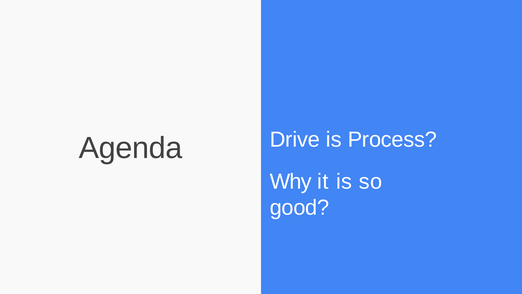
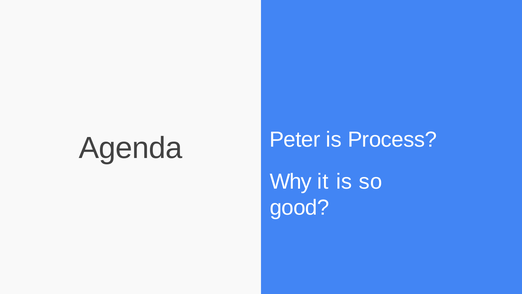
Drive: Drive -> Peter (295, 140)
